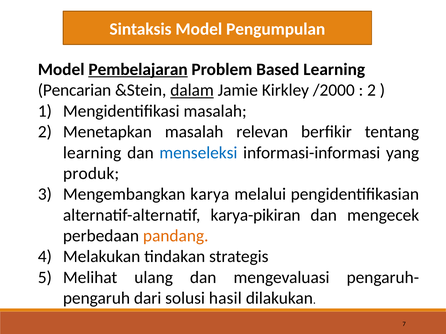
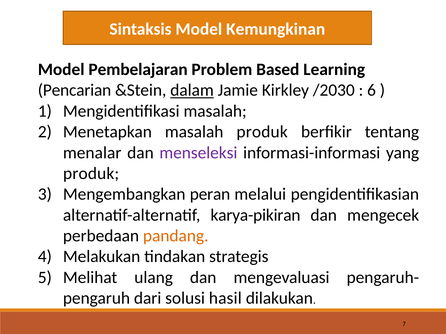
Pengumpulan: Pengumpulan -> Kemungkinan (276, 29)
Pembelajaran underline: present -> none (138, 70)
/2000: /2000 -> /2030 (334, 90)
2: 2 -> 6 (372, 90)
masalah relevan: relevan -> produk (262, 132)
learning: learning -> menalar (92, 153)
menseleksi colour: blue -> purple (198, 153)
karya: karya -> peran (210, 195)
